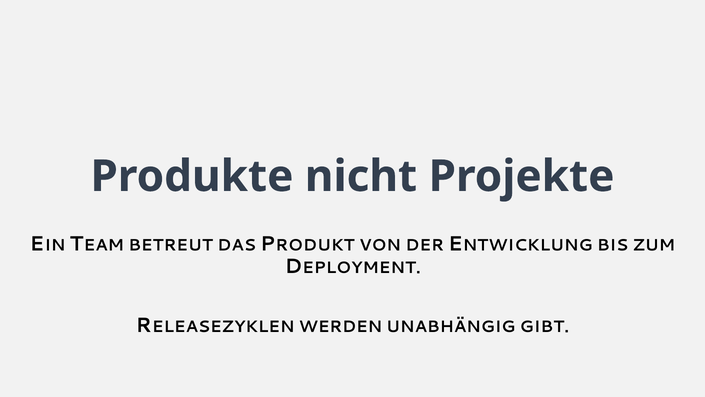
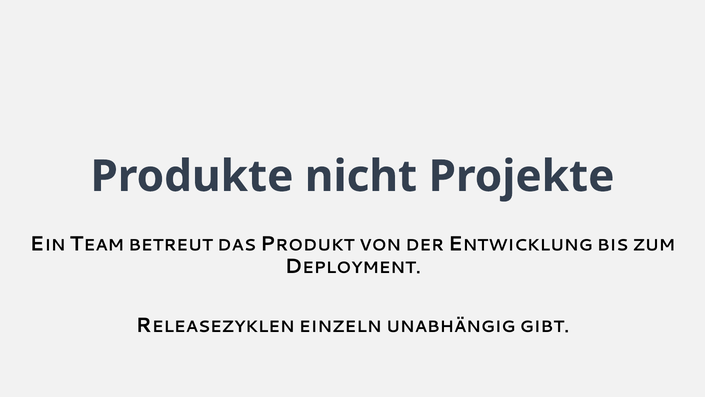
WERDEN: WERDEN -> EINZELN (340, 326)
